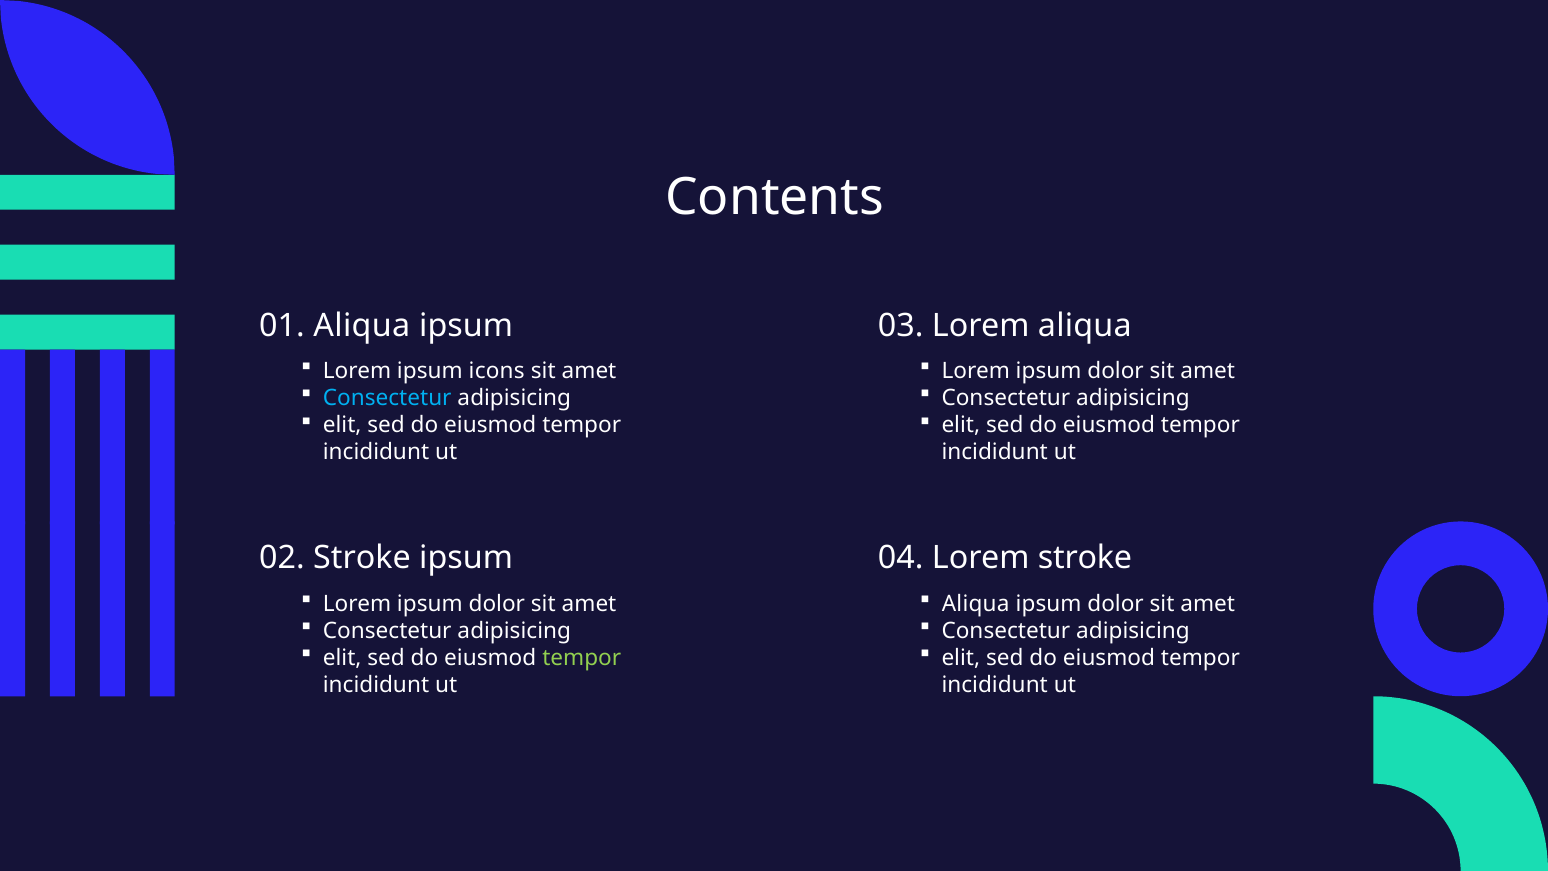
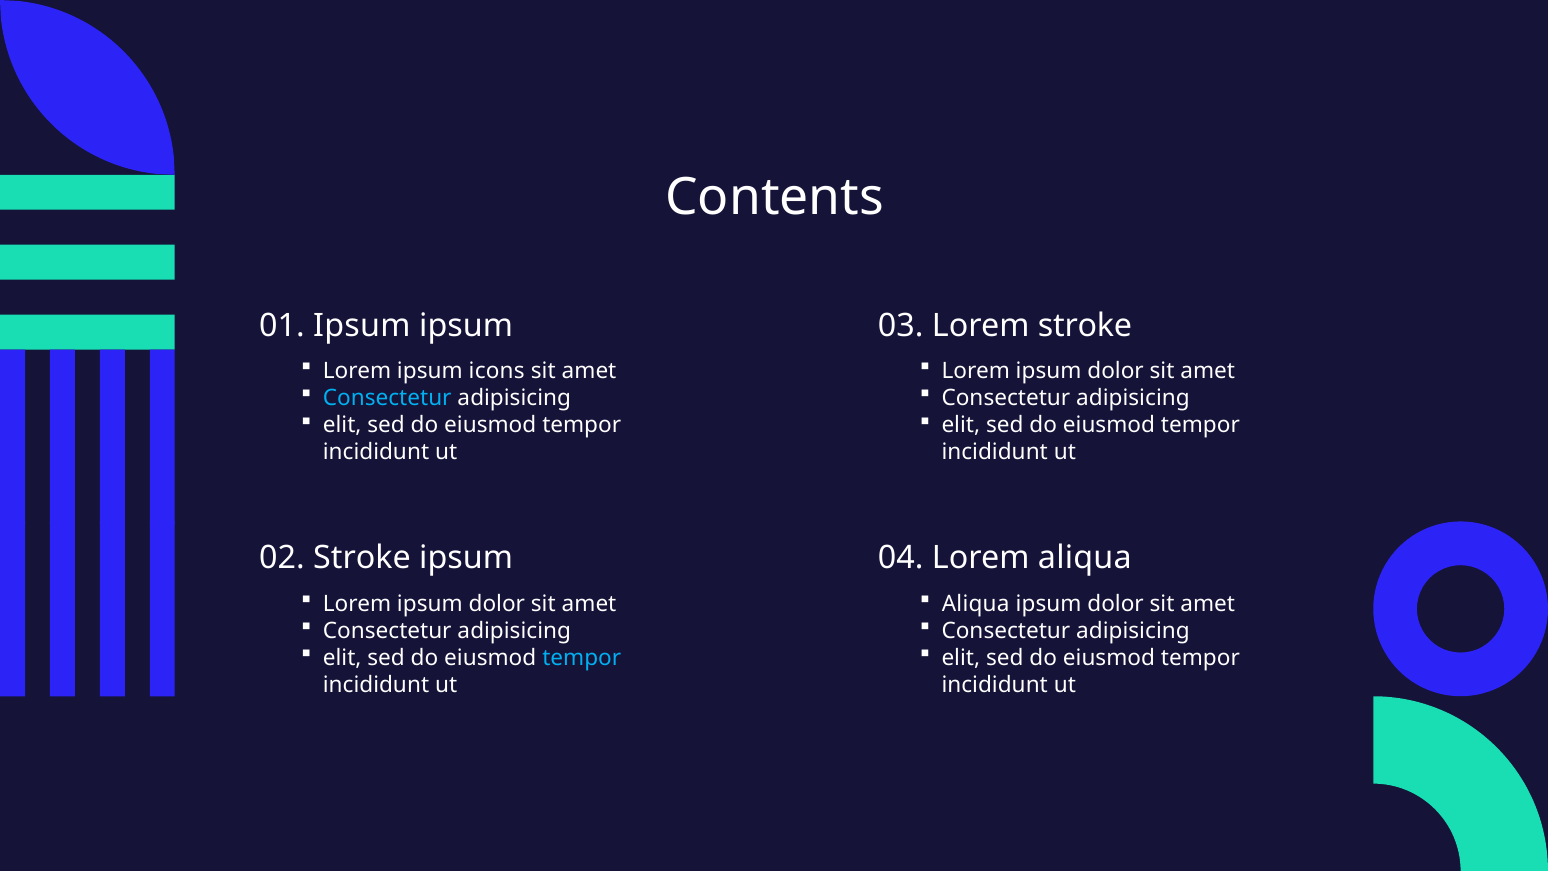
01 Aliqua: Aliqua -> Ipsum (362, 325)
Lorem aliqua: aliqua -> stroke (1085, 325)
Lorem stroke: stroke -> aliqua (1085, 558)
tempor colour: light green -> light blue (582, 658)
